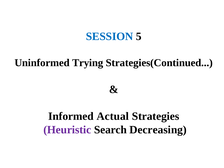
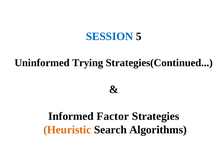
Actual: Actual -> Factor (113, 116)
Heuristic colour: purple -> orange (67, 130)
Decreasing: Decreasing -> Algorithms (158, 130)
